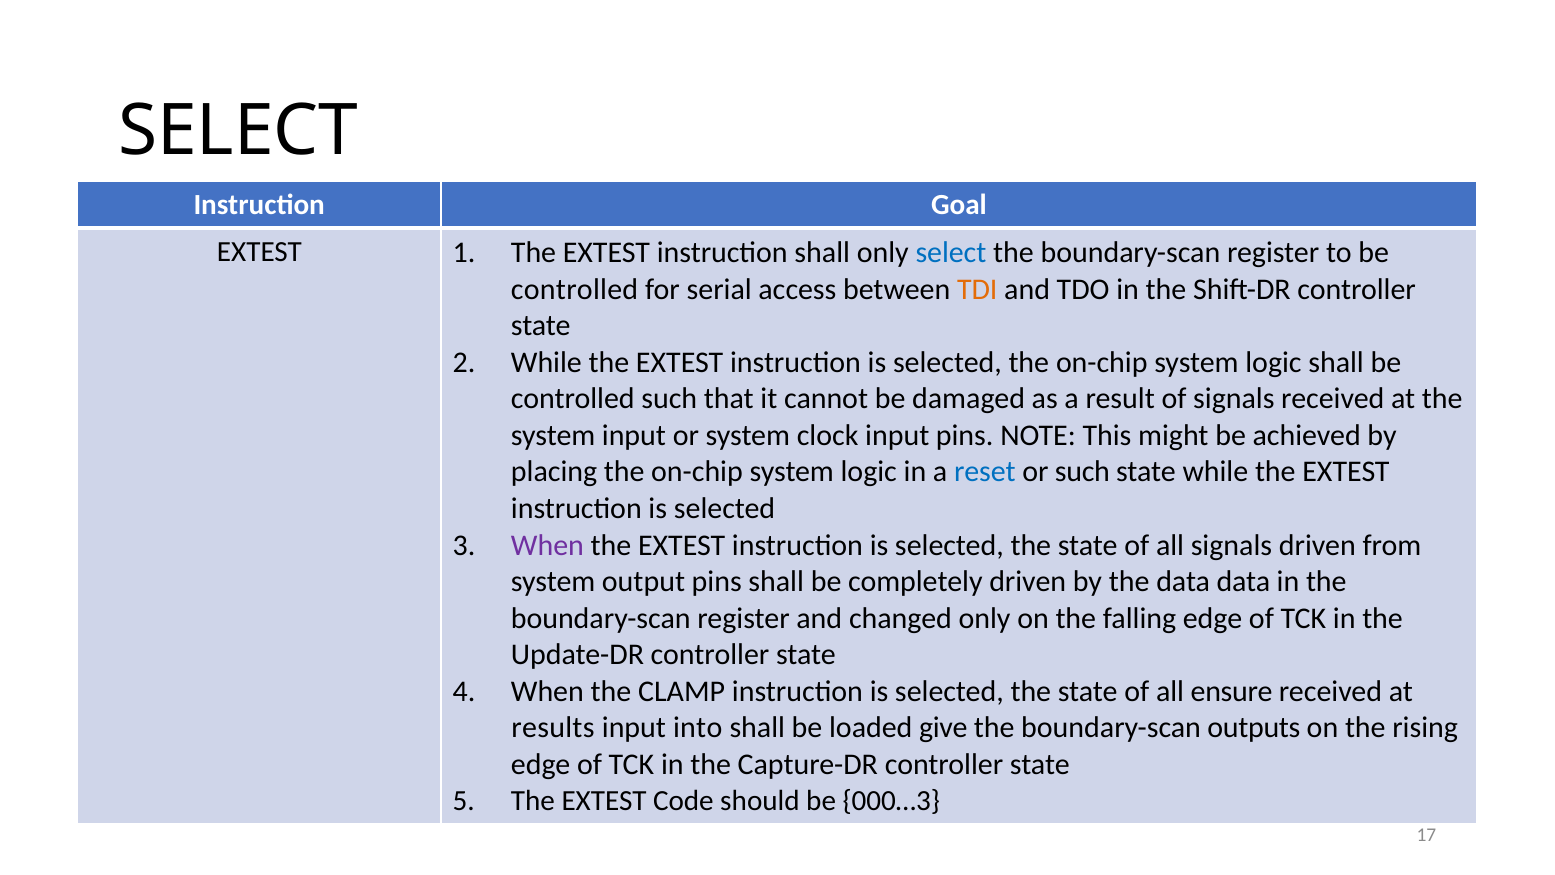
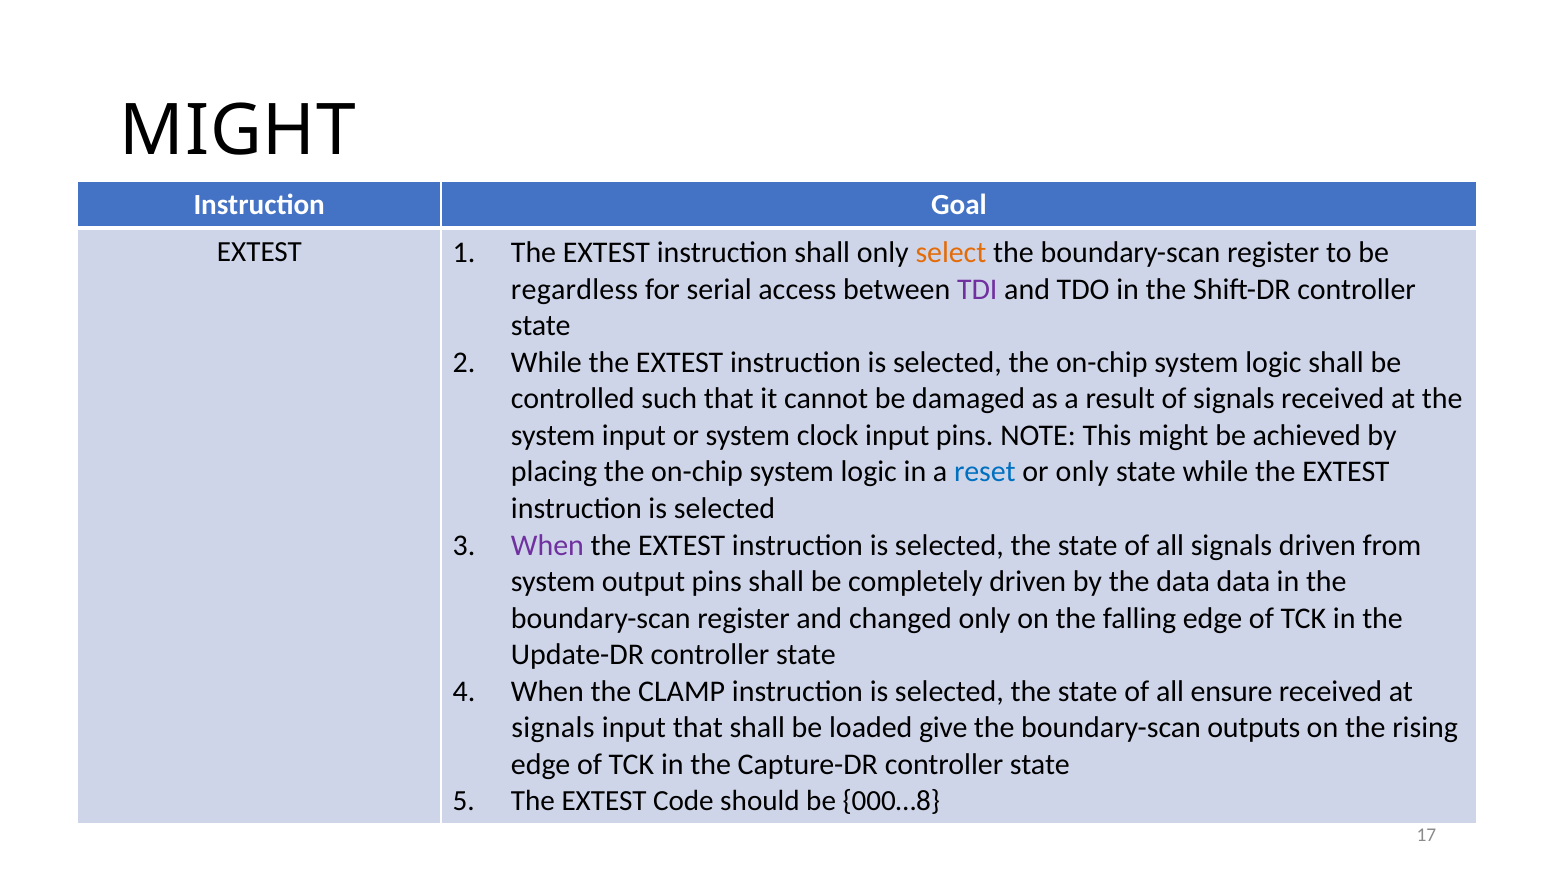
SELECT: SELECT -> MIGHT (238, 131)
select colour: blue -> orange (951, 253)
controlled: controlled -> regardless (575, 289)
TDI colour: orange -> purple (977, 289)
or such: such -> only (1082, 472)
results: results -> signals (553, 728)
input into: into -> that (698, 728)
000…3: 000…3 -> 000…8 (891, 800)
